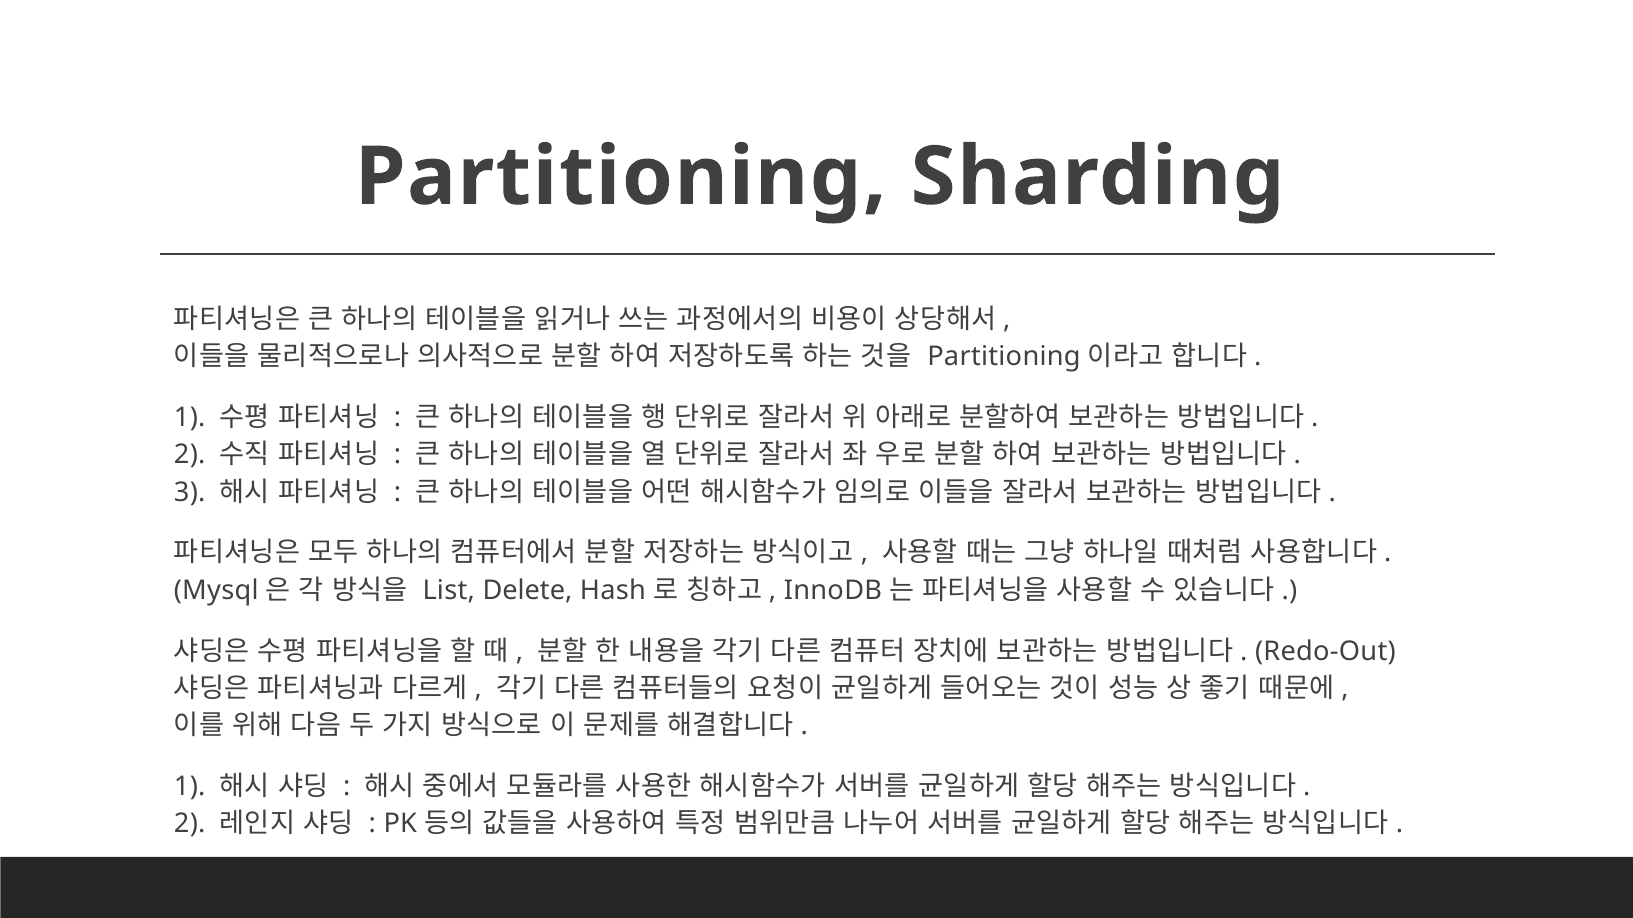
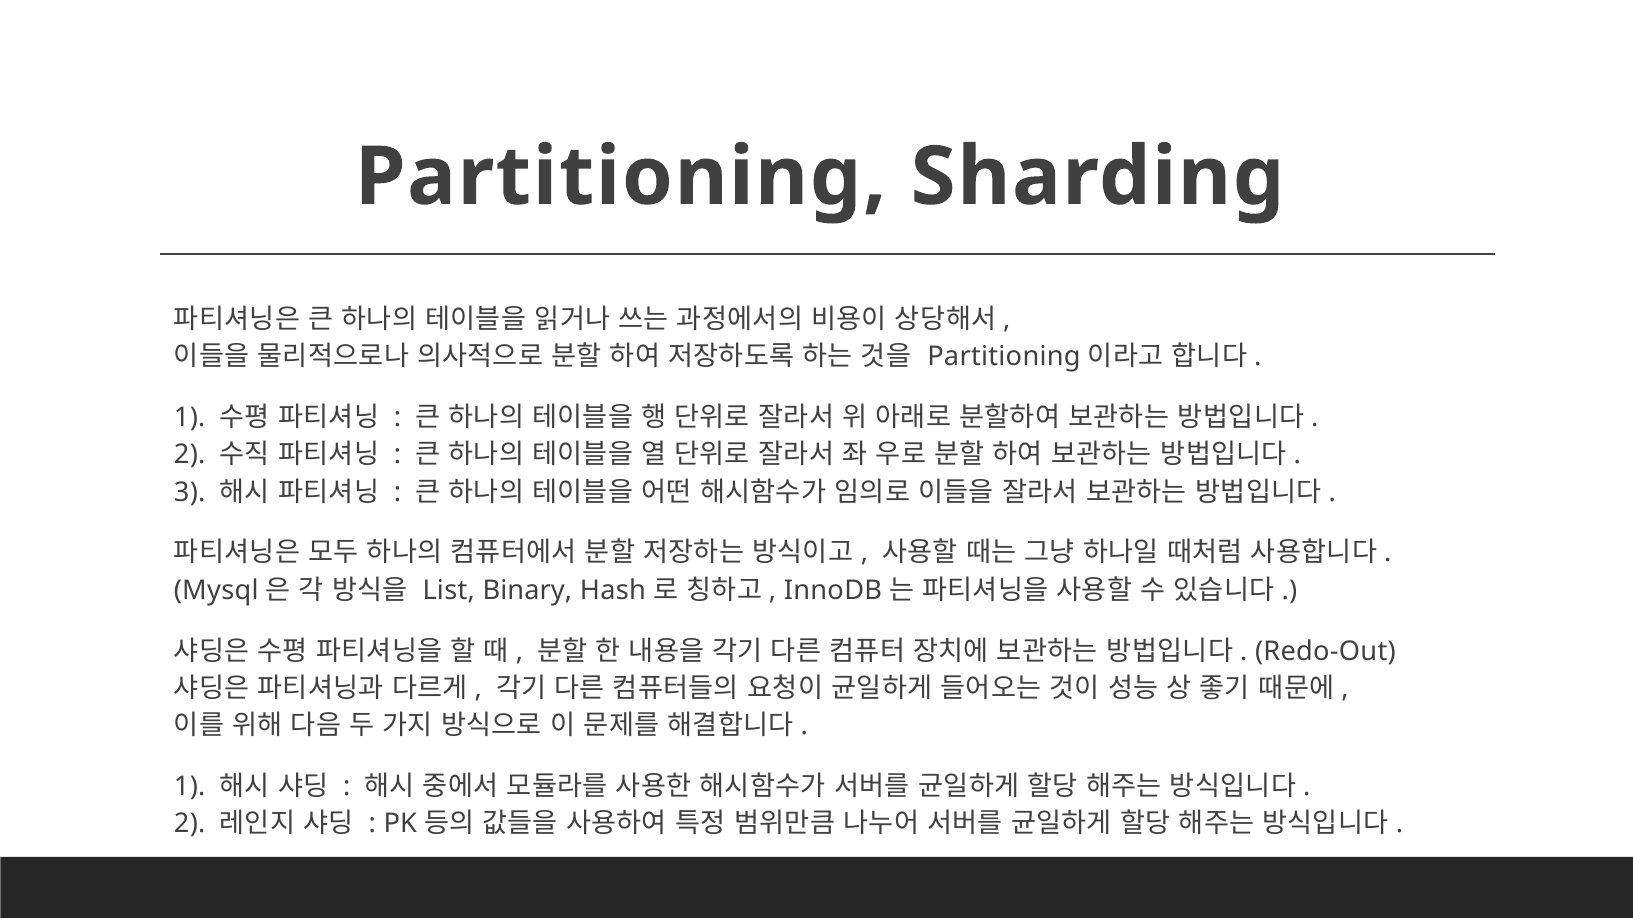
Delete: Delete -> Binary (527, 591)
